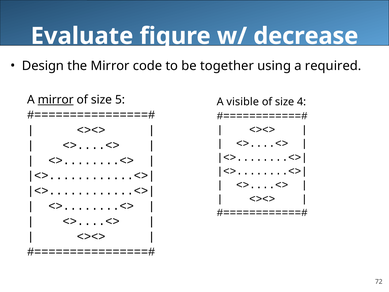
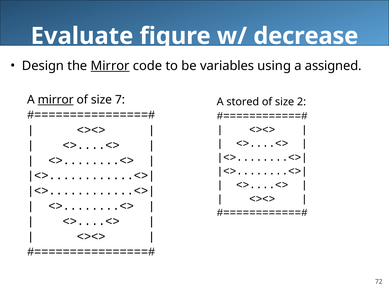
Mirror underline: none -> present (110, 66)
together: together -> variables (227, 66)
required: required -> assigned (333, 66)
5: 5 -> 7 (120, 100)
visible: visible -> stored (243, 102)
4: 4 -> 2 (301, 102)
